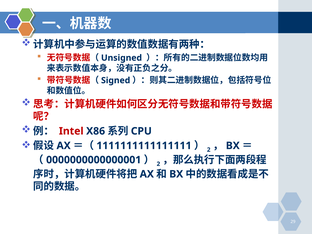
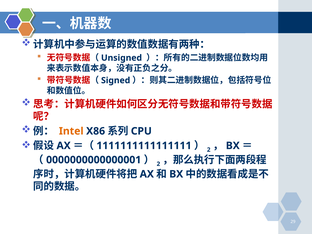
Intel colour: red -> orange (71, 131)
